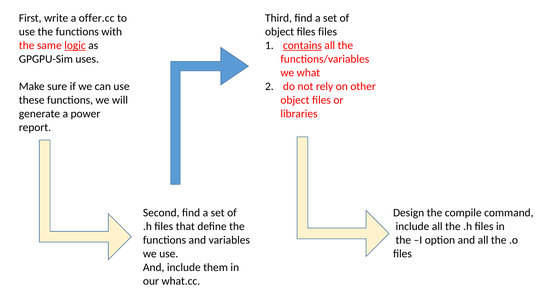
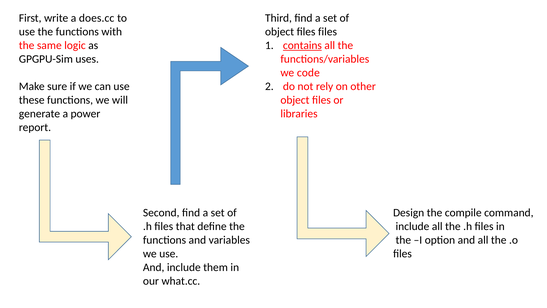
offer.cc: offer.cc -> does.cc (97, 18)
logic underline: present -> none (75, 45)
what: what -> code (308, 73)
